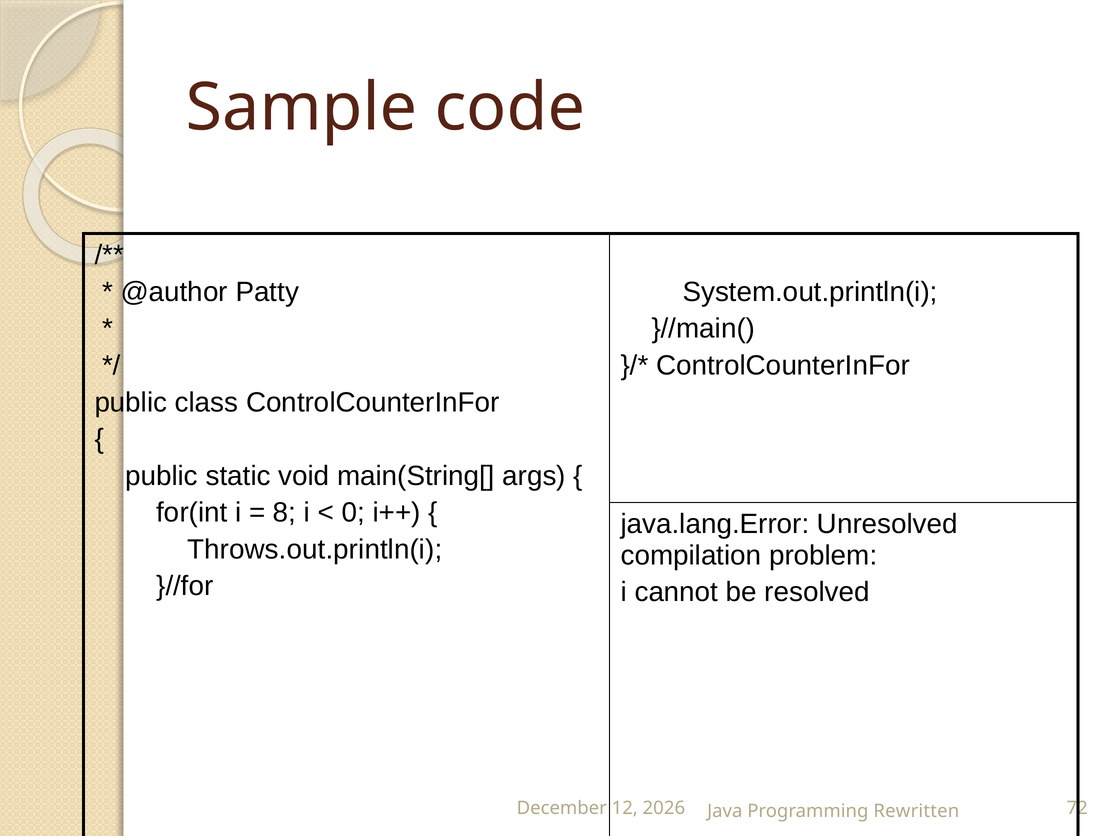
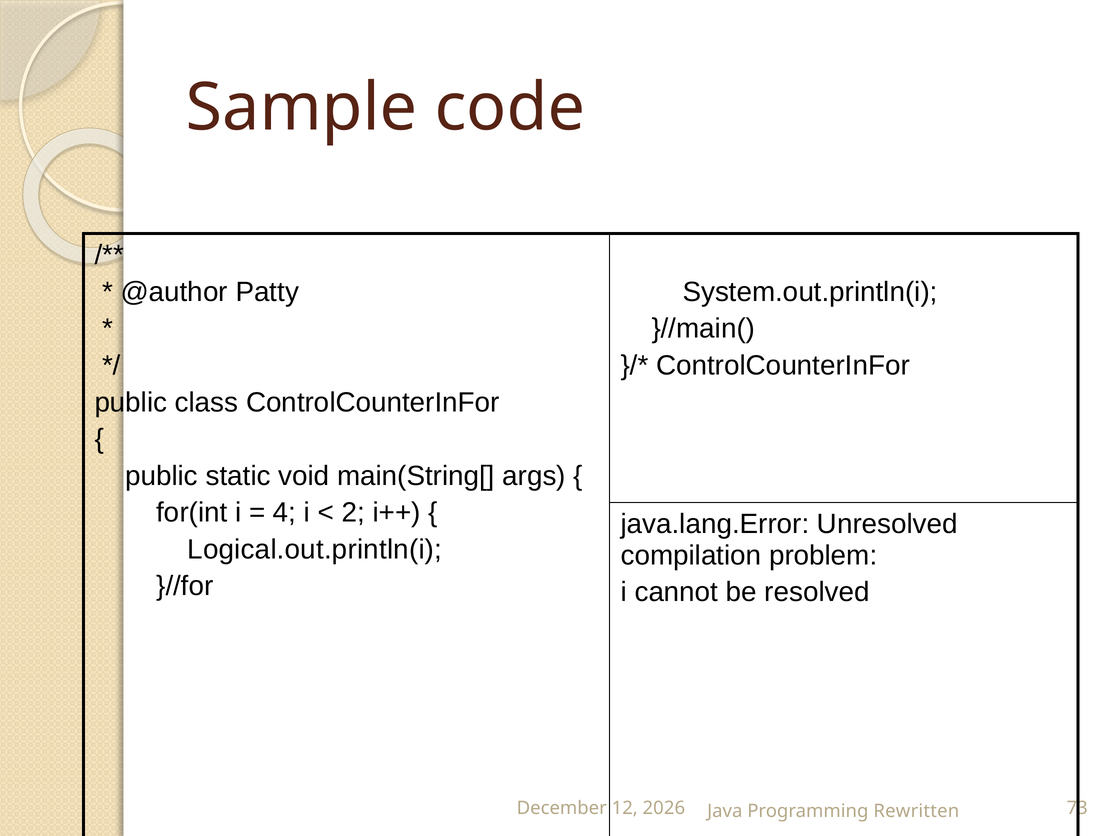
8: 8 -> 4 (285, 512)
0: 0 -> 2 (353, 512)
Throws.out.println(i: Throws.out.println(i -> Logical.out.println(i (315, 549)
72: 72 -> 73 (1077, 808)
